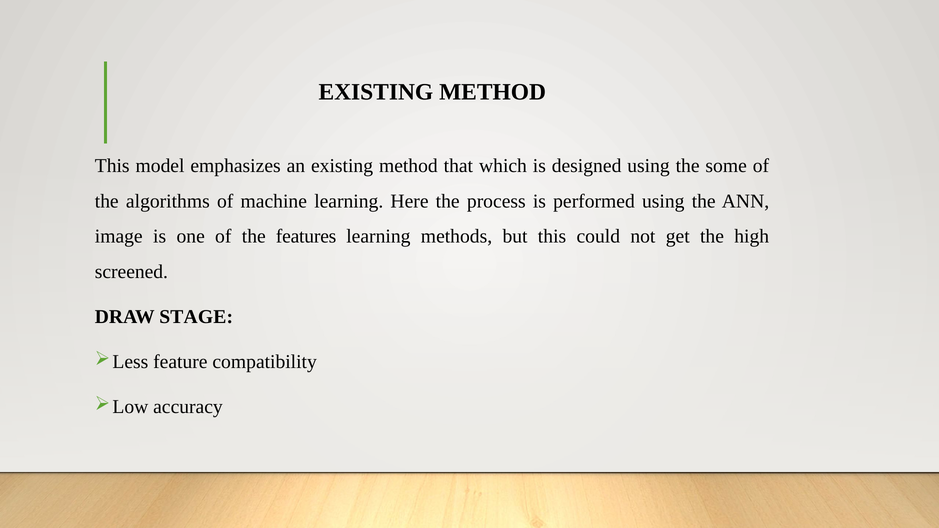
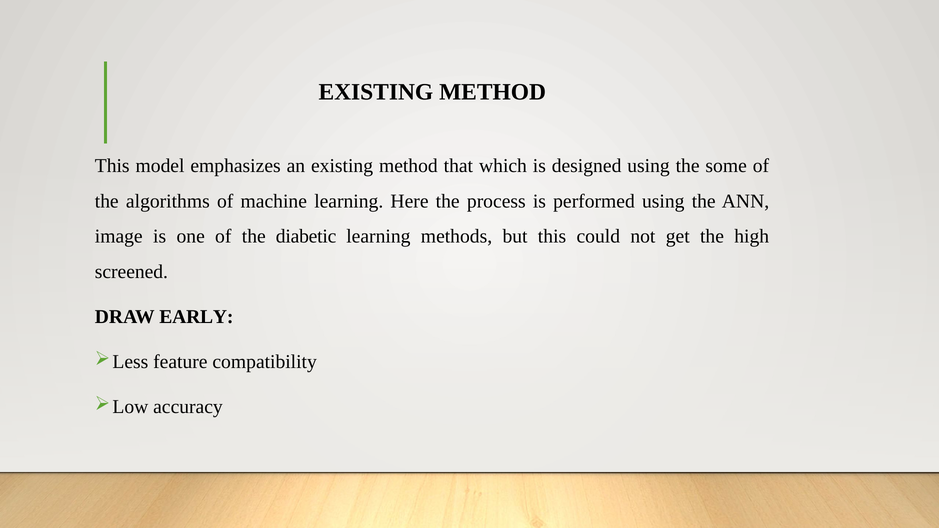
features: features -> diabetic (306, 236)
STAGE: STAGE -> EARLY (196, 317)
